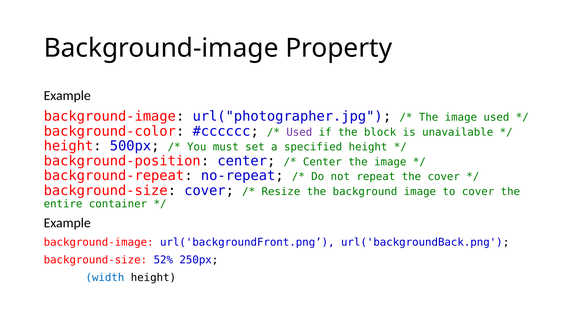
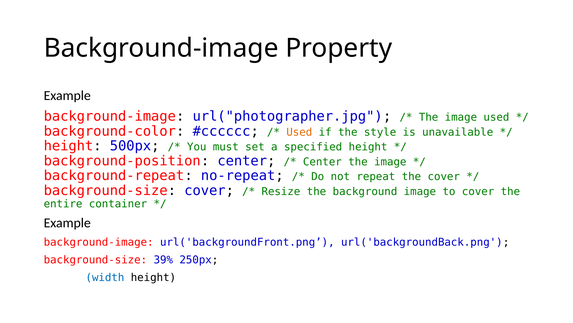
Used colour: purple -> orange (299, 132)
block: block -> style (380, 132)
52%: 52% -> 39% (163, 259)
